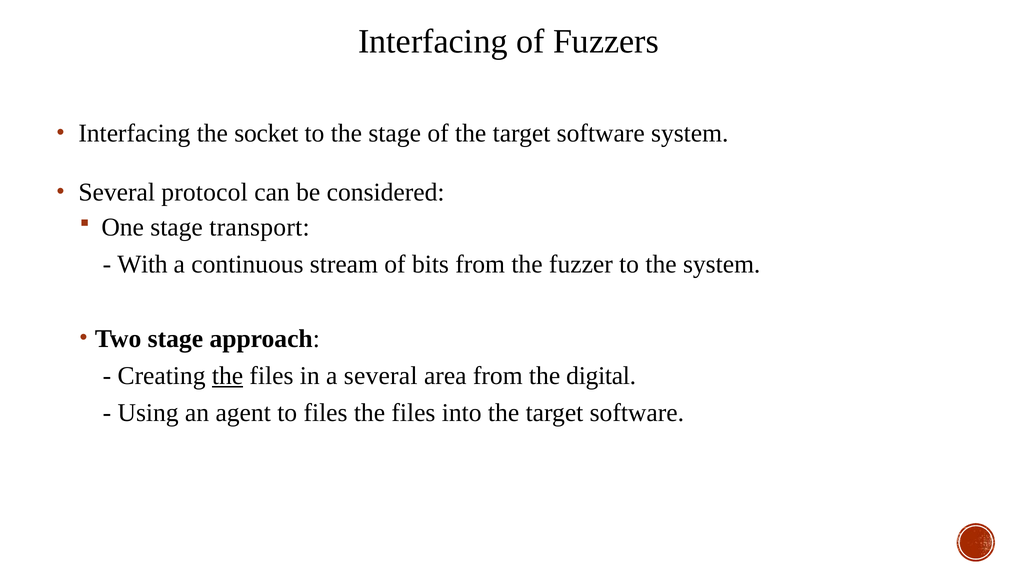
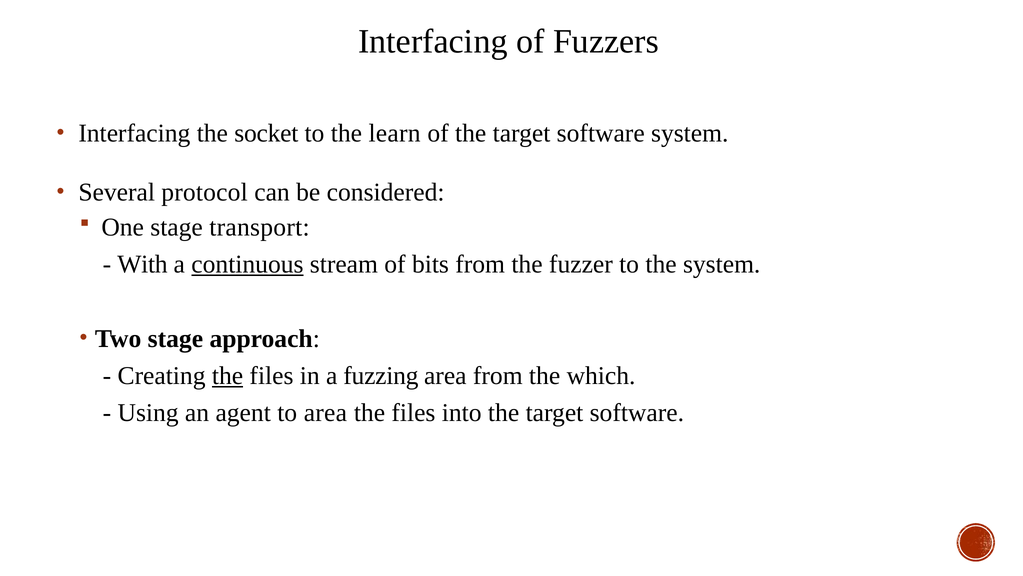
the stage: stage -> learn (395, 133)
continuous underline: none -> present (247, 264)
a several: several -> fuzzing (381, 375)
digital: digital -> which (601, 375)
to files: files -> area (325, 413)
